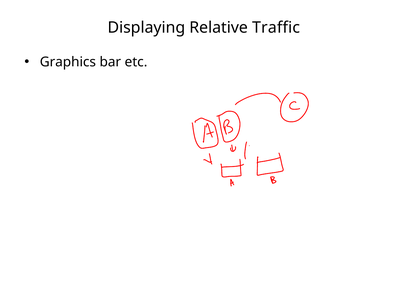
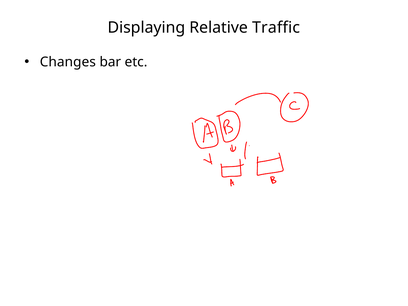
Graphics: Graphics -> Changes (68, 62)
